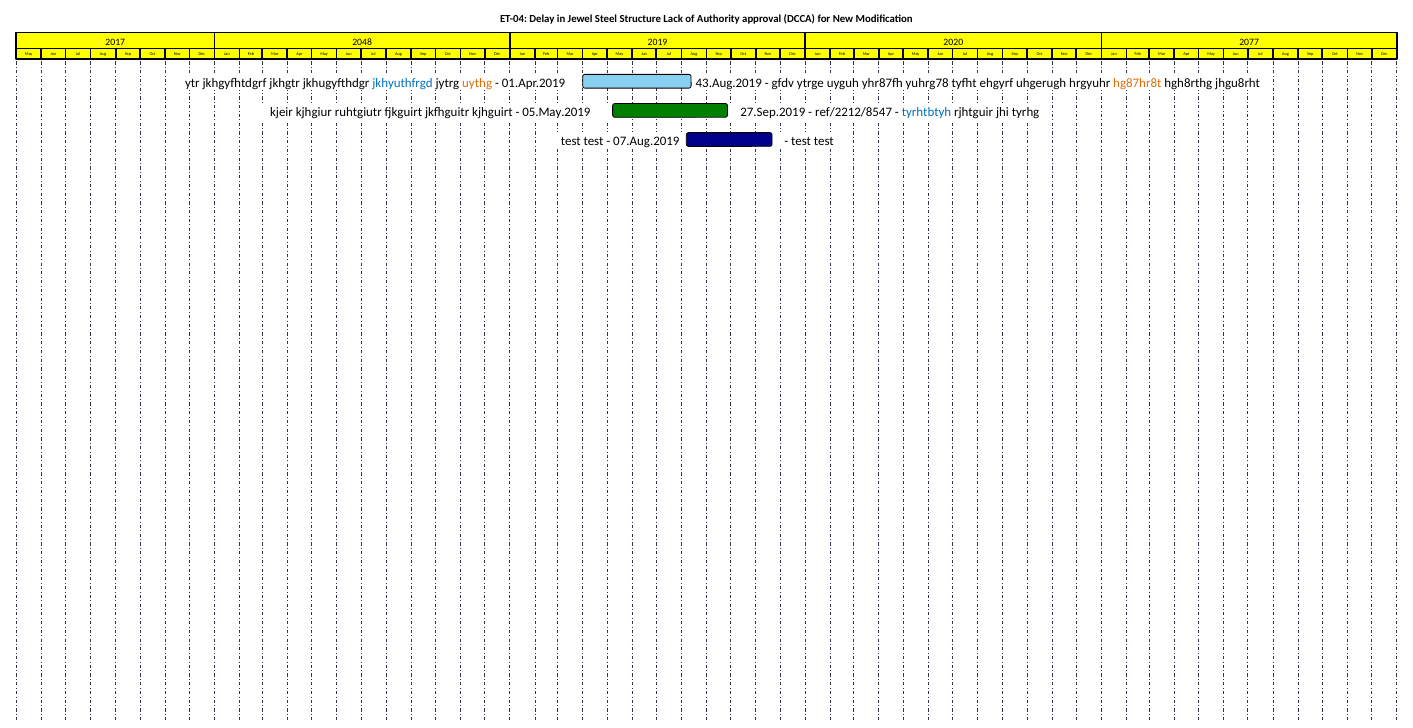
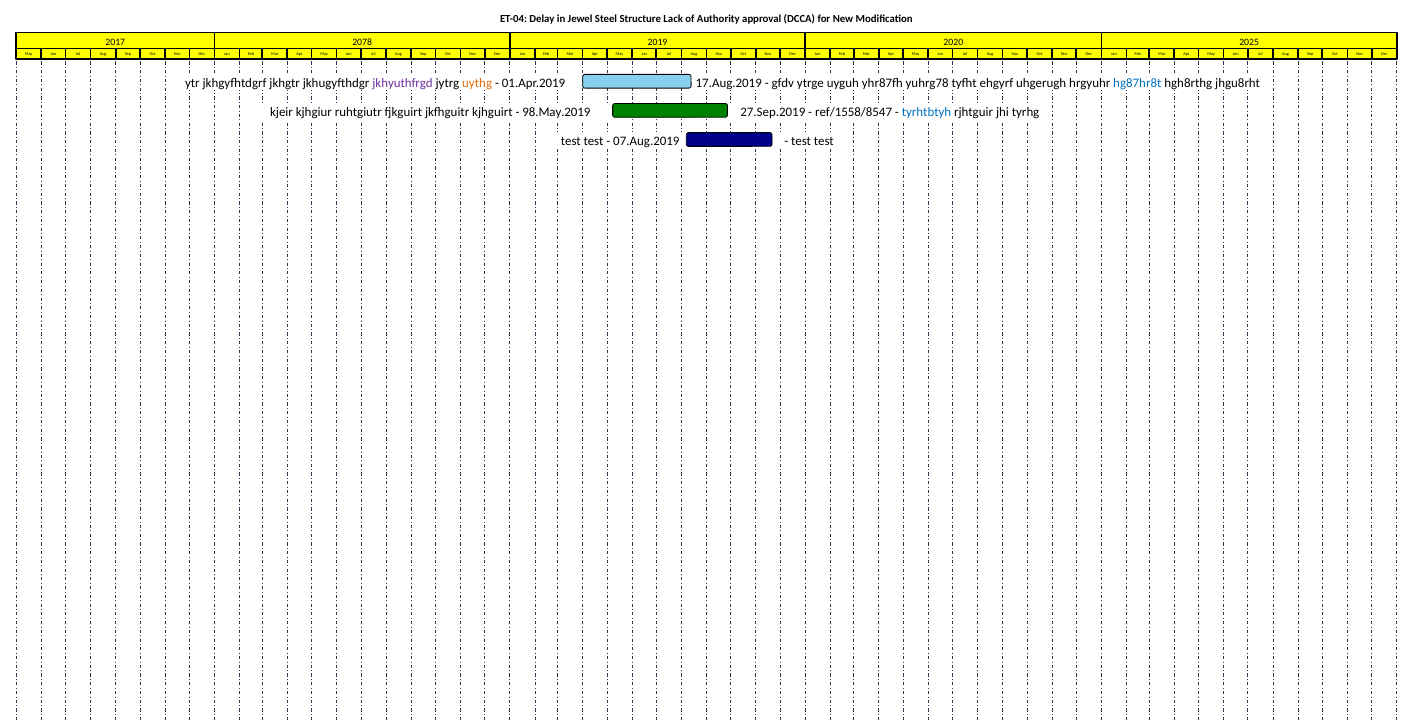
2048: 2048 -> 2078 (362, 43)
2077: 2077 -> 2025 (1249, 43)
jkhyuthfrgd colour: blue -> purple (403, 83)
43.Aug.2019: 43.Aug.2019 -> 17.Aug.2019 (729, 83)
hg87hr8t colour: orange -> blue (1137, 83)
05.May.2019: 05.May.2019 -> 98.May.2019 (556, 112)
ref/2212/8547: ref/2212/8547 -> ref/1558/8547 (854, 112)
